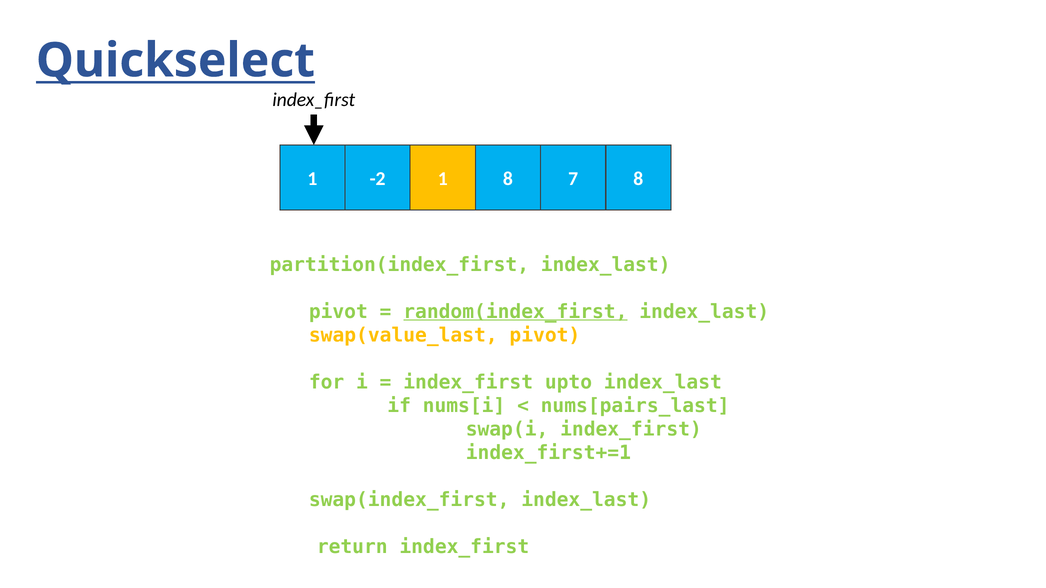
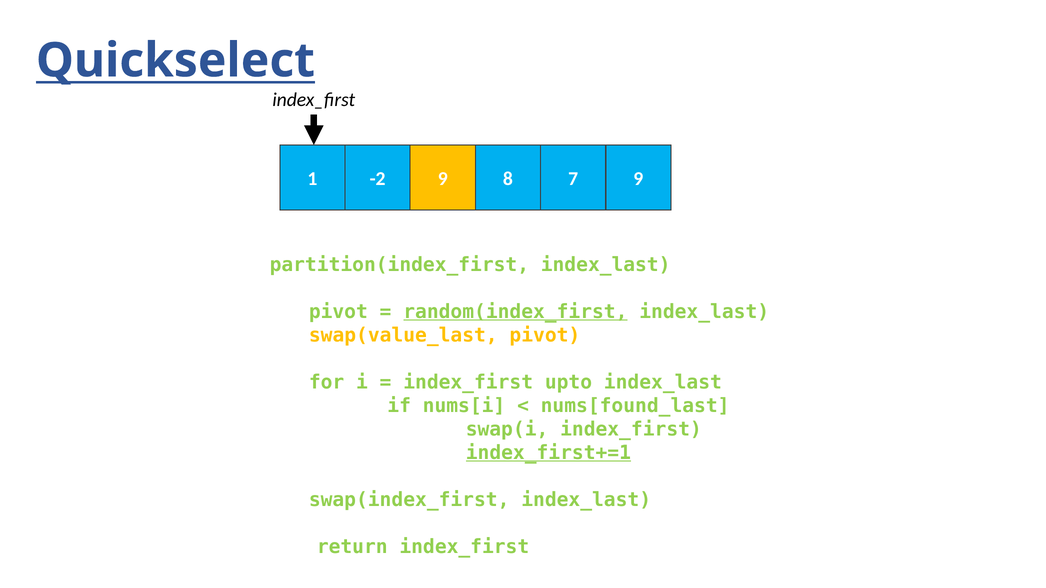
-2 1: 1 -> 9 (443, 179)
7 8: 8 -> 9 (638, 179)
nums[pairs_last: nums[pairs_last -> nums[found_last (635, 406)
index_first+=1 underline: none -> present (548, 453)
